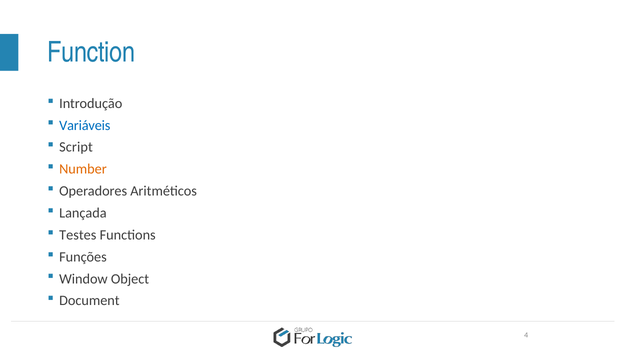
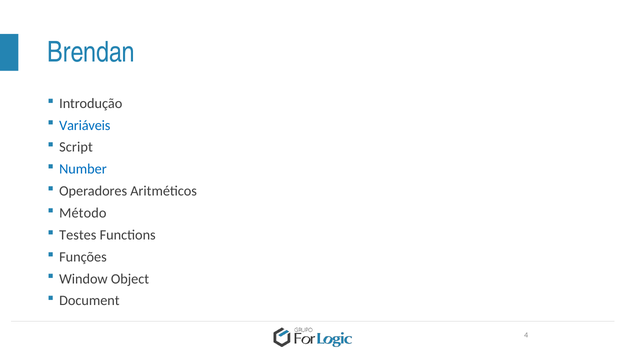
Function: Function -> Brendan (91, 52)
Number colour: orange -> blue (83, 169)
Lançada: Lançada -> Método (83, 213)
